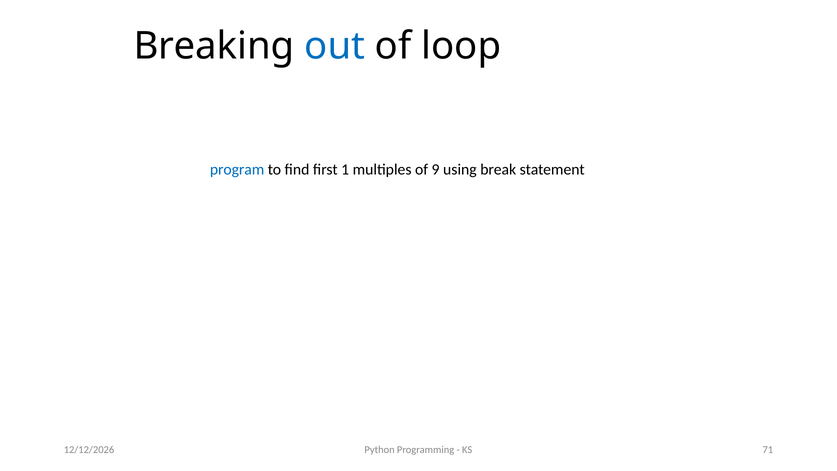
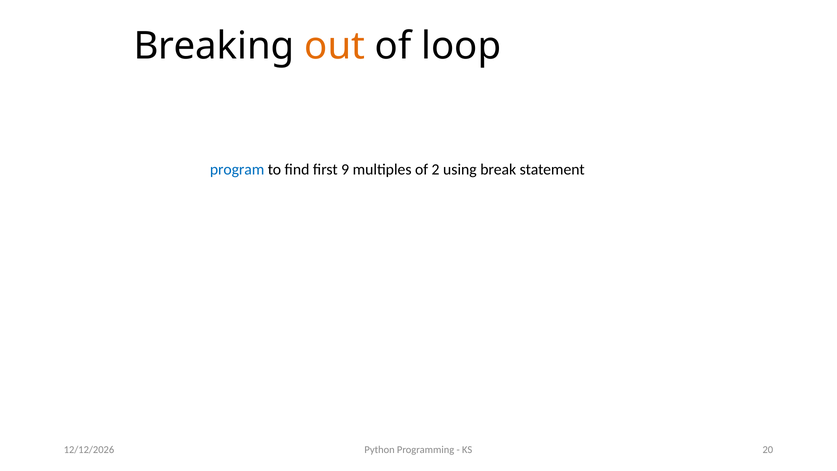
out colour: blue -> orange (335, 46)
1: 1 -> 9 (345, 170)
9: 9 -> 2 (436, 170)
71: 71 -> 20 (768, 450)
